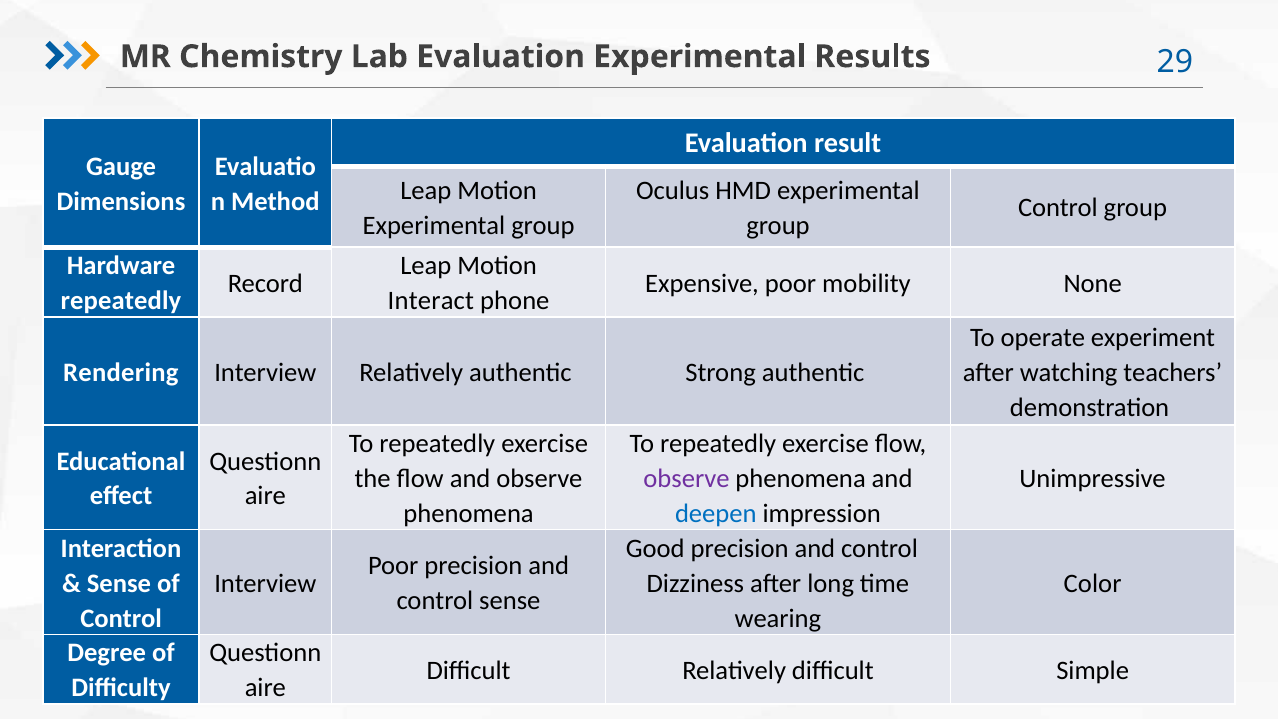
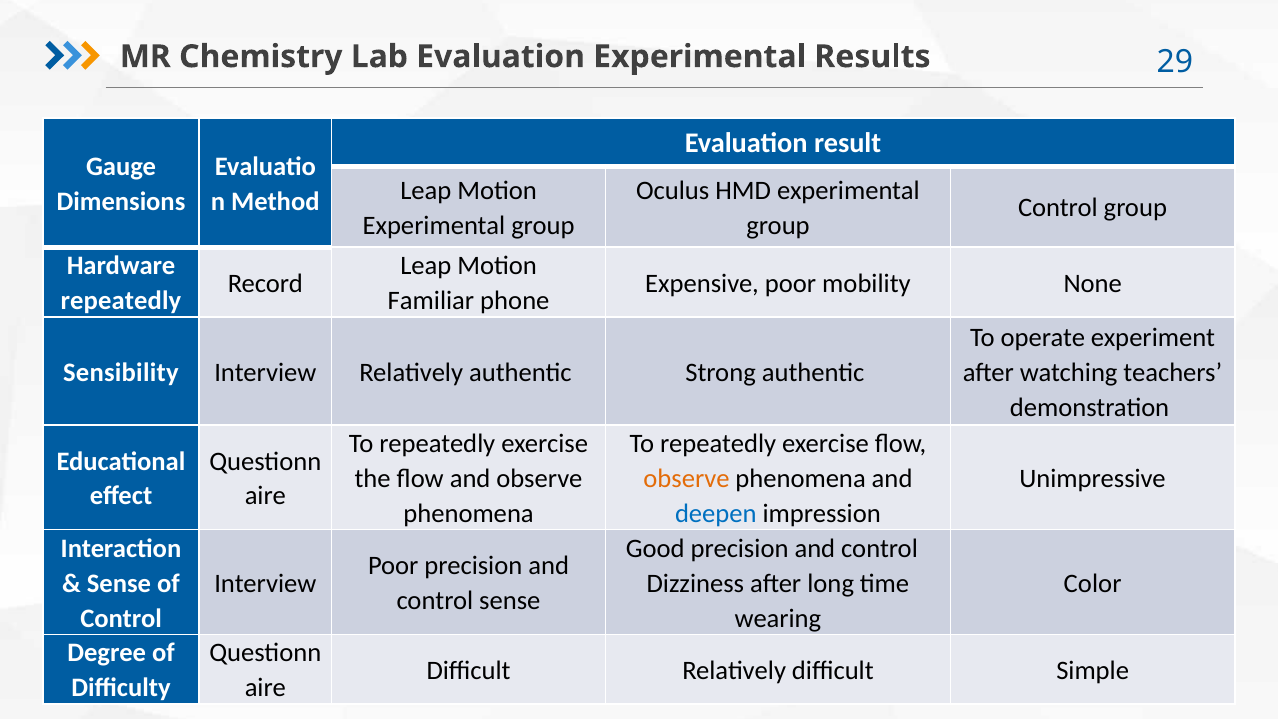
Interact: Interact -> Familiar (431, 301)
Rendering: Rendering -> Sensibility (121, 372)
observe colour: purple -> orange (686, 479)
